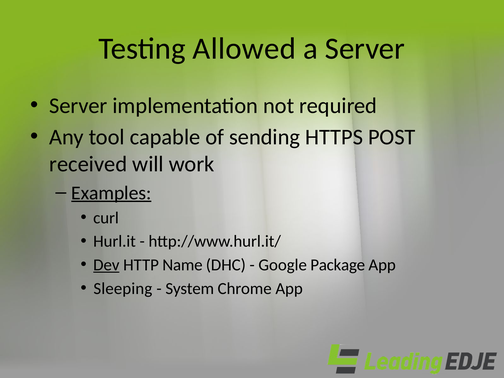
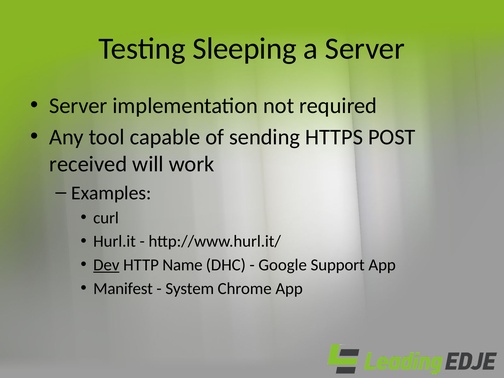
Allowed: Allowed -> Sleeping (245, 49)
Examples underline: present -> none (111, 193)
Package: Package -> Support (338, 265)
Sleeping: Sleeping -> Manifest (123, 288)
